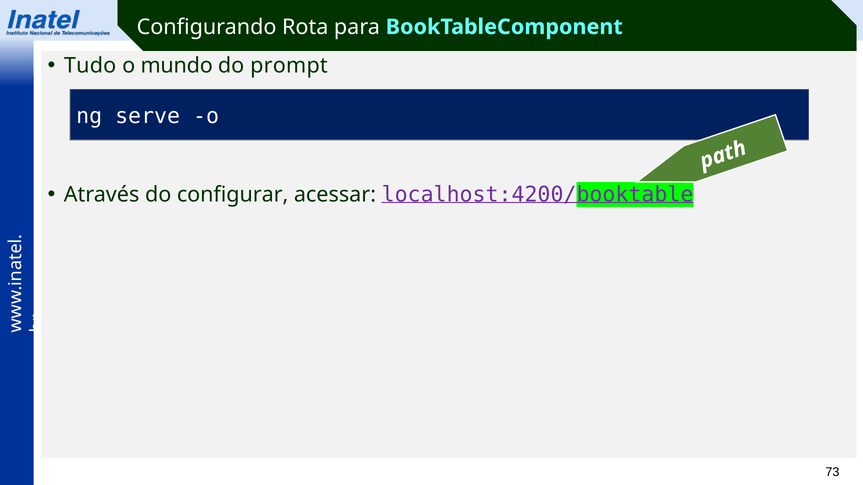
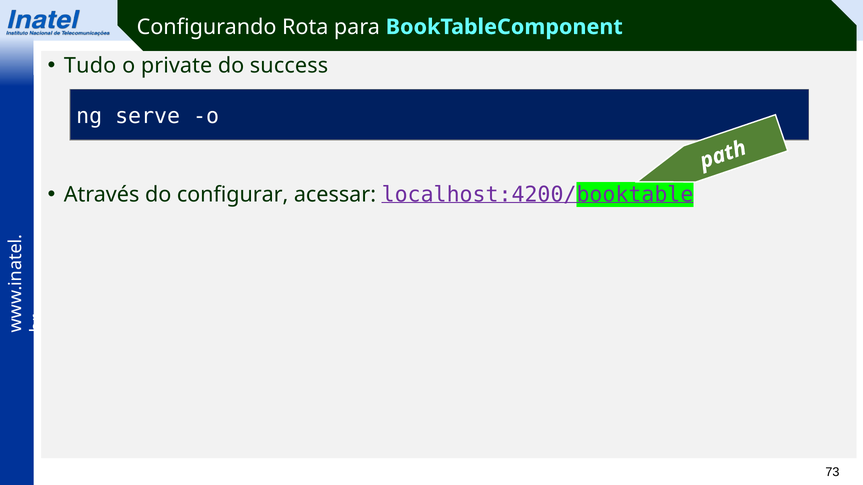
mundo: mundo -> private (177, 66)
prompt: prompt -> success (289, 66)
